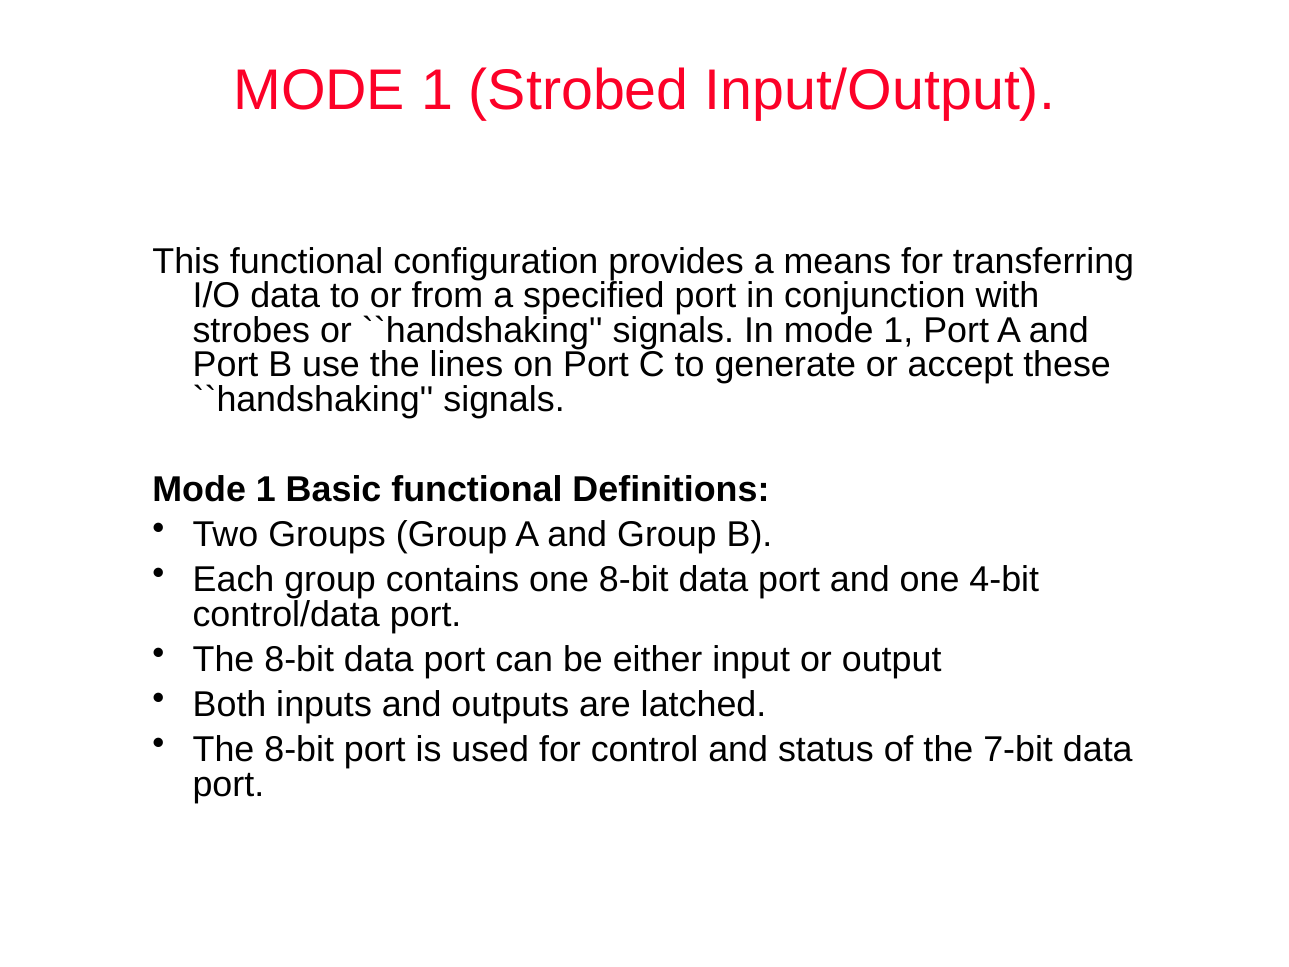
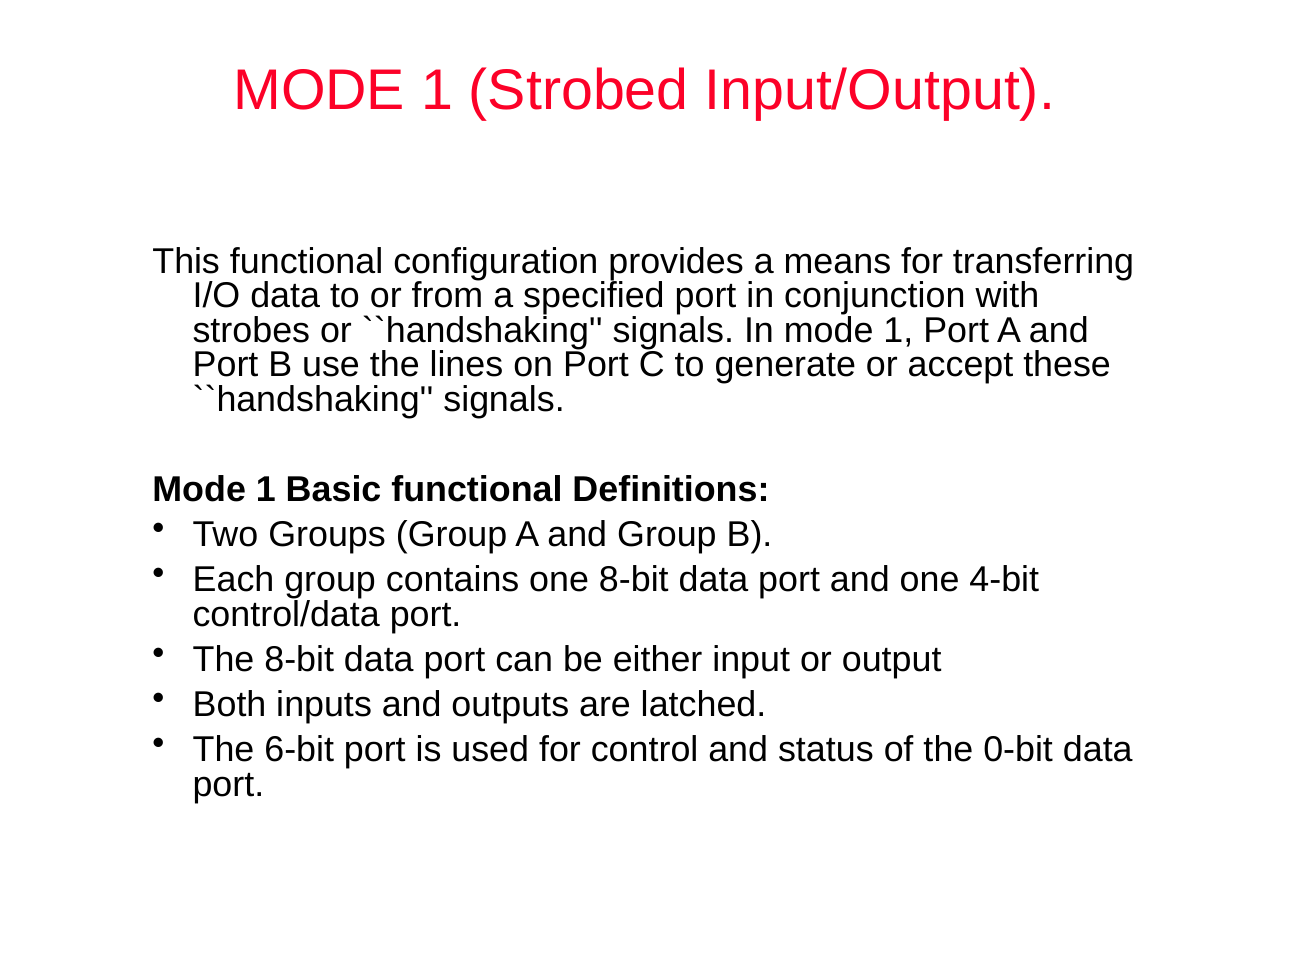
8-bit: 8-bit -> 6-bit (299, 750)
7-bit: 7-bit -> 0-bit (1018, 750)
